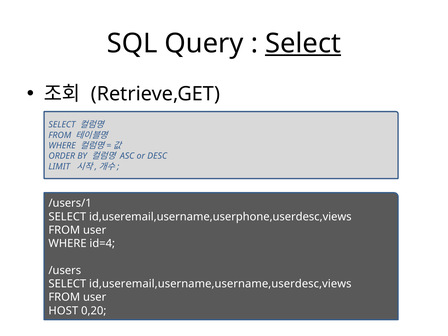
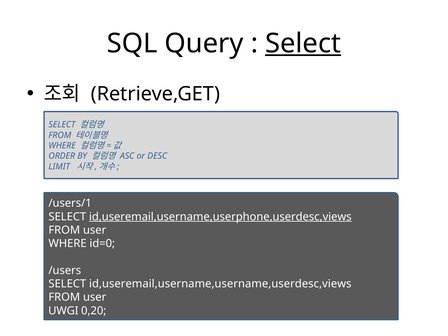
id,useremail,username,userphone,userdesc,views underline: none -> present (220, 217)
id=4: id=4 -> id=0 (102, 244)
HOST: HOST -> UWGI (63, 311)
